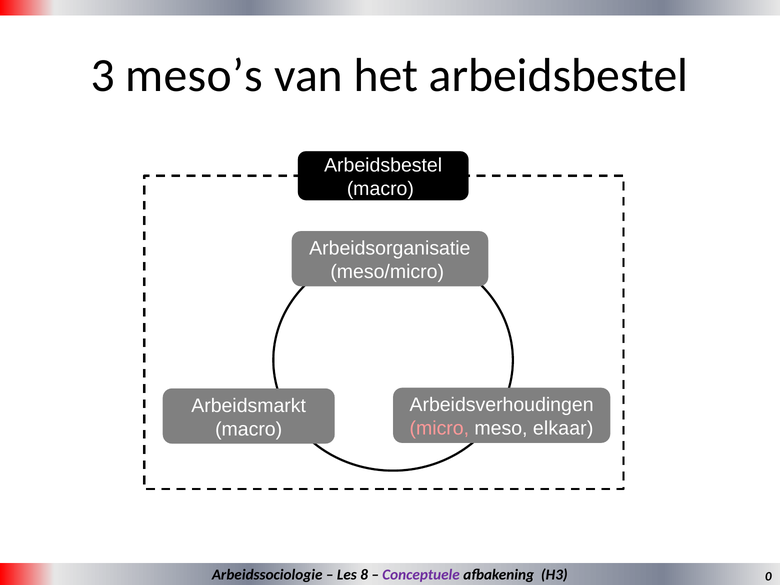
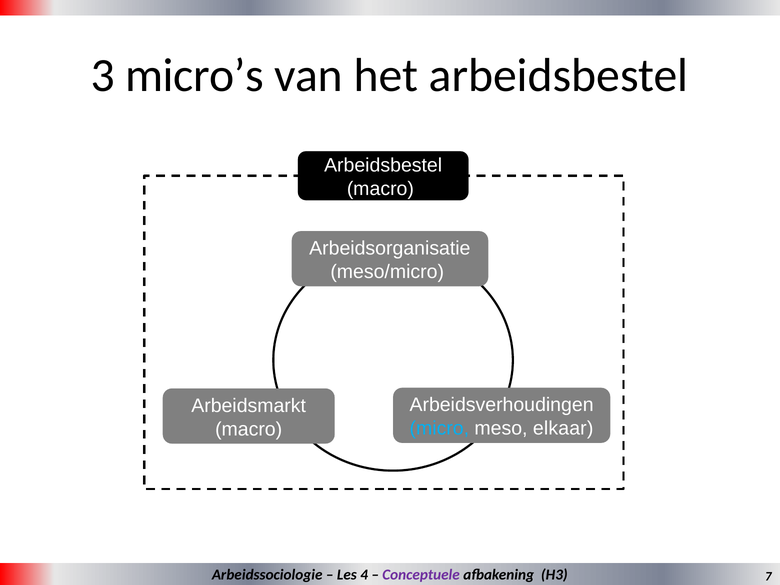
meso’s: meso’s -> micro’s (195, 76)
micro colour: pink -> light blue (439, 428)
8: 8 -> 4 (364, 575)
0: 0 -> 7 (768, 577)
